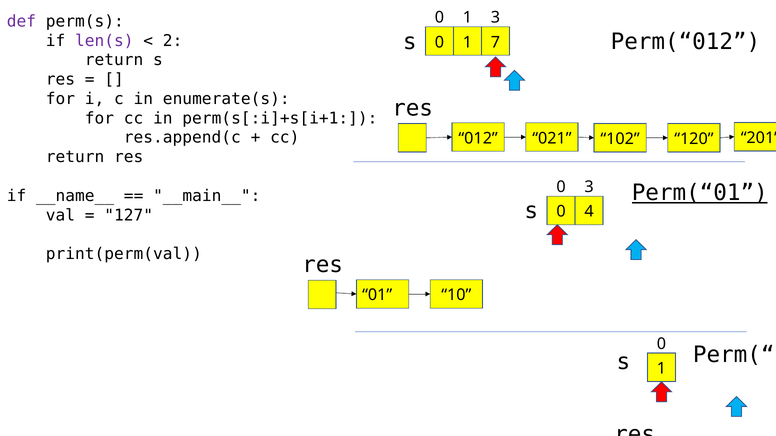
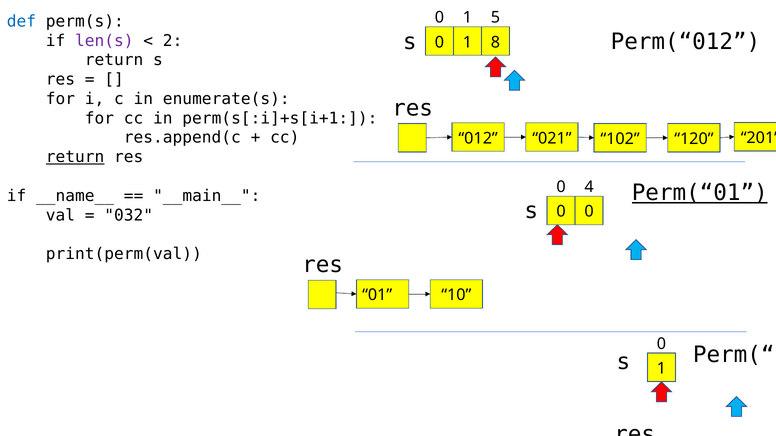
1 3: 3 -> 5 (495, 18)
def colour: purple -> blue (21, 21)
7: 7 -> 8 (495, 42)
return underline: none -> present (75, 157)
0 3: 3 -> 4 (589, 187)
0 4: 4 -> 0 (589, 212)
127: 127 -> 032 (129, 215)
